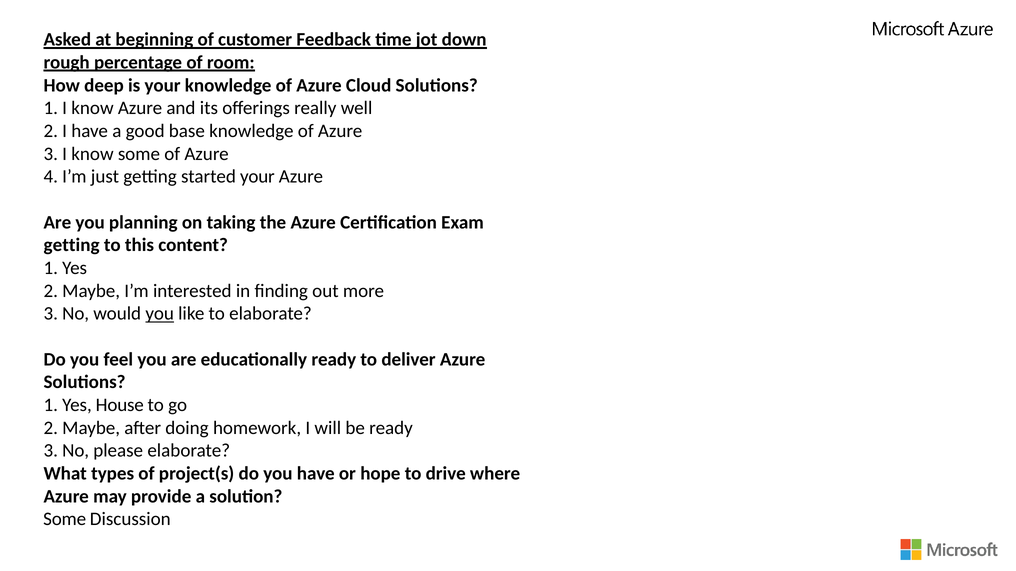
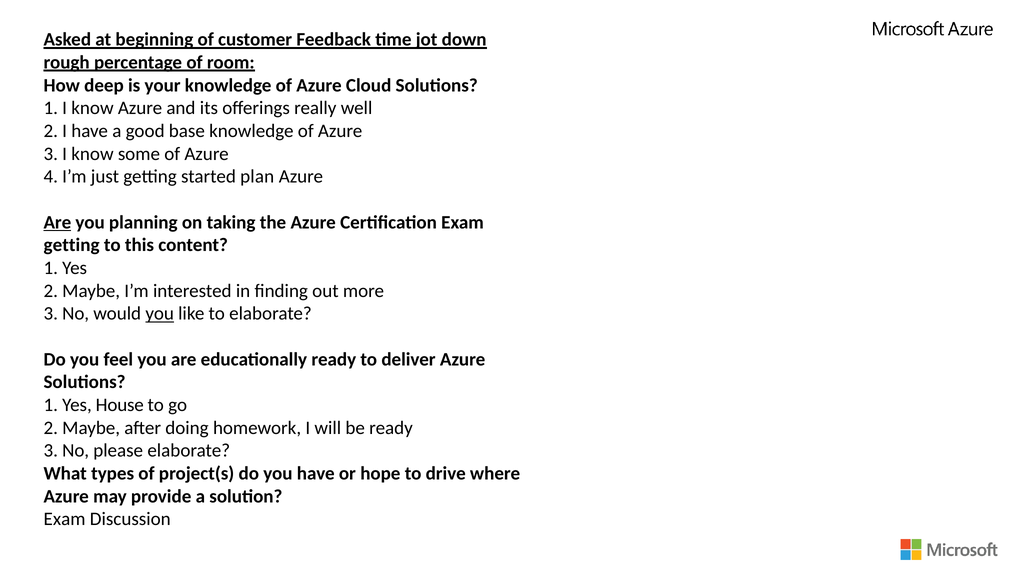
started your: your -> plan (257, 177)
Are underline: none -> present (57, 222)
Some: Some -> Exam (65, 520)
